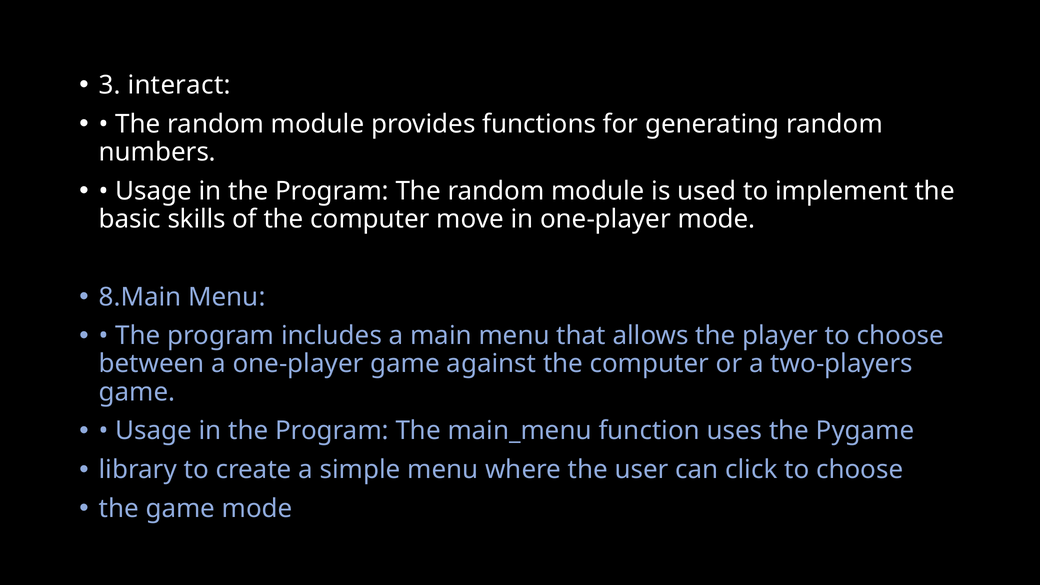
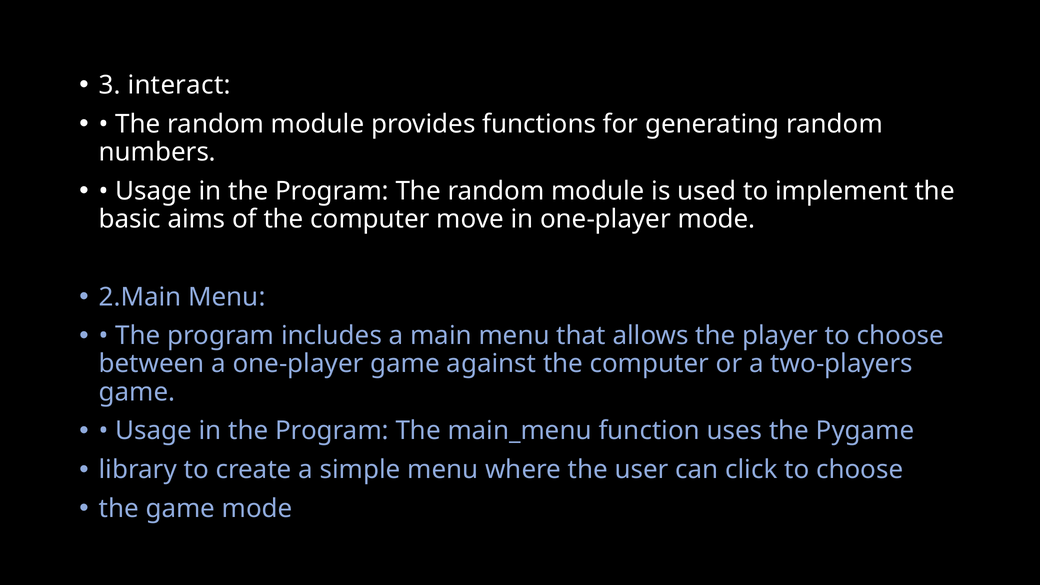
skills: skills -> aims (197, 219)
8.Main: 8.Main -> 2.Main (140, 297)
